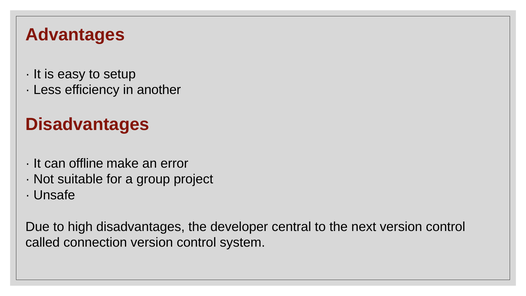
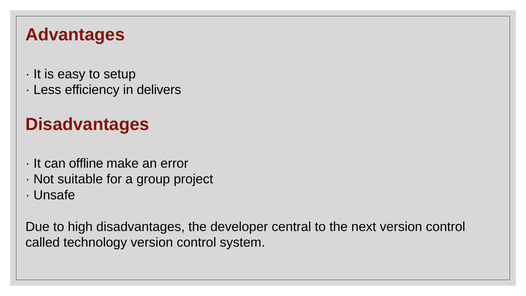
another: another -> delivers (159, 90)
connection: connection -> technology (95, 242)
